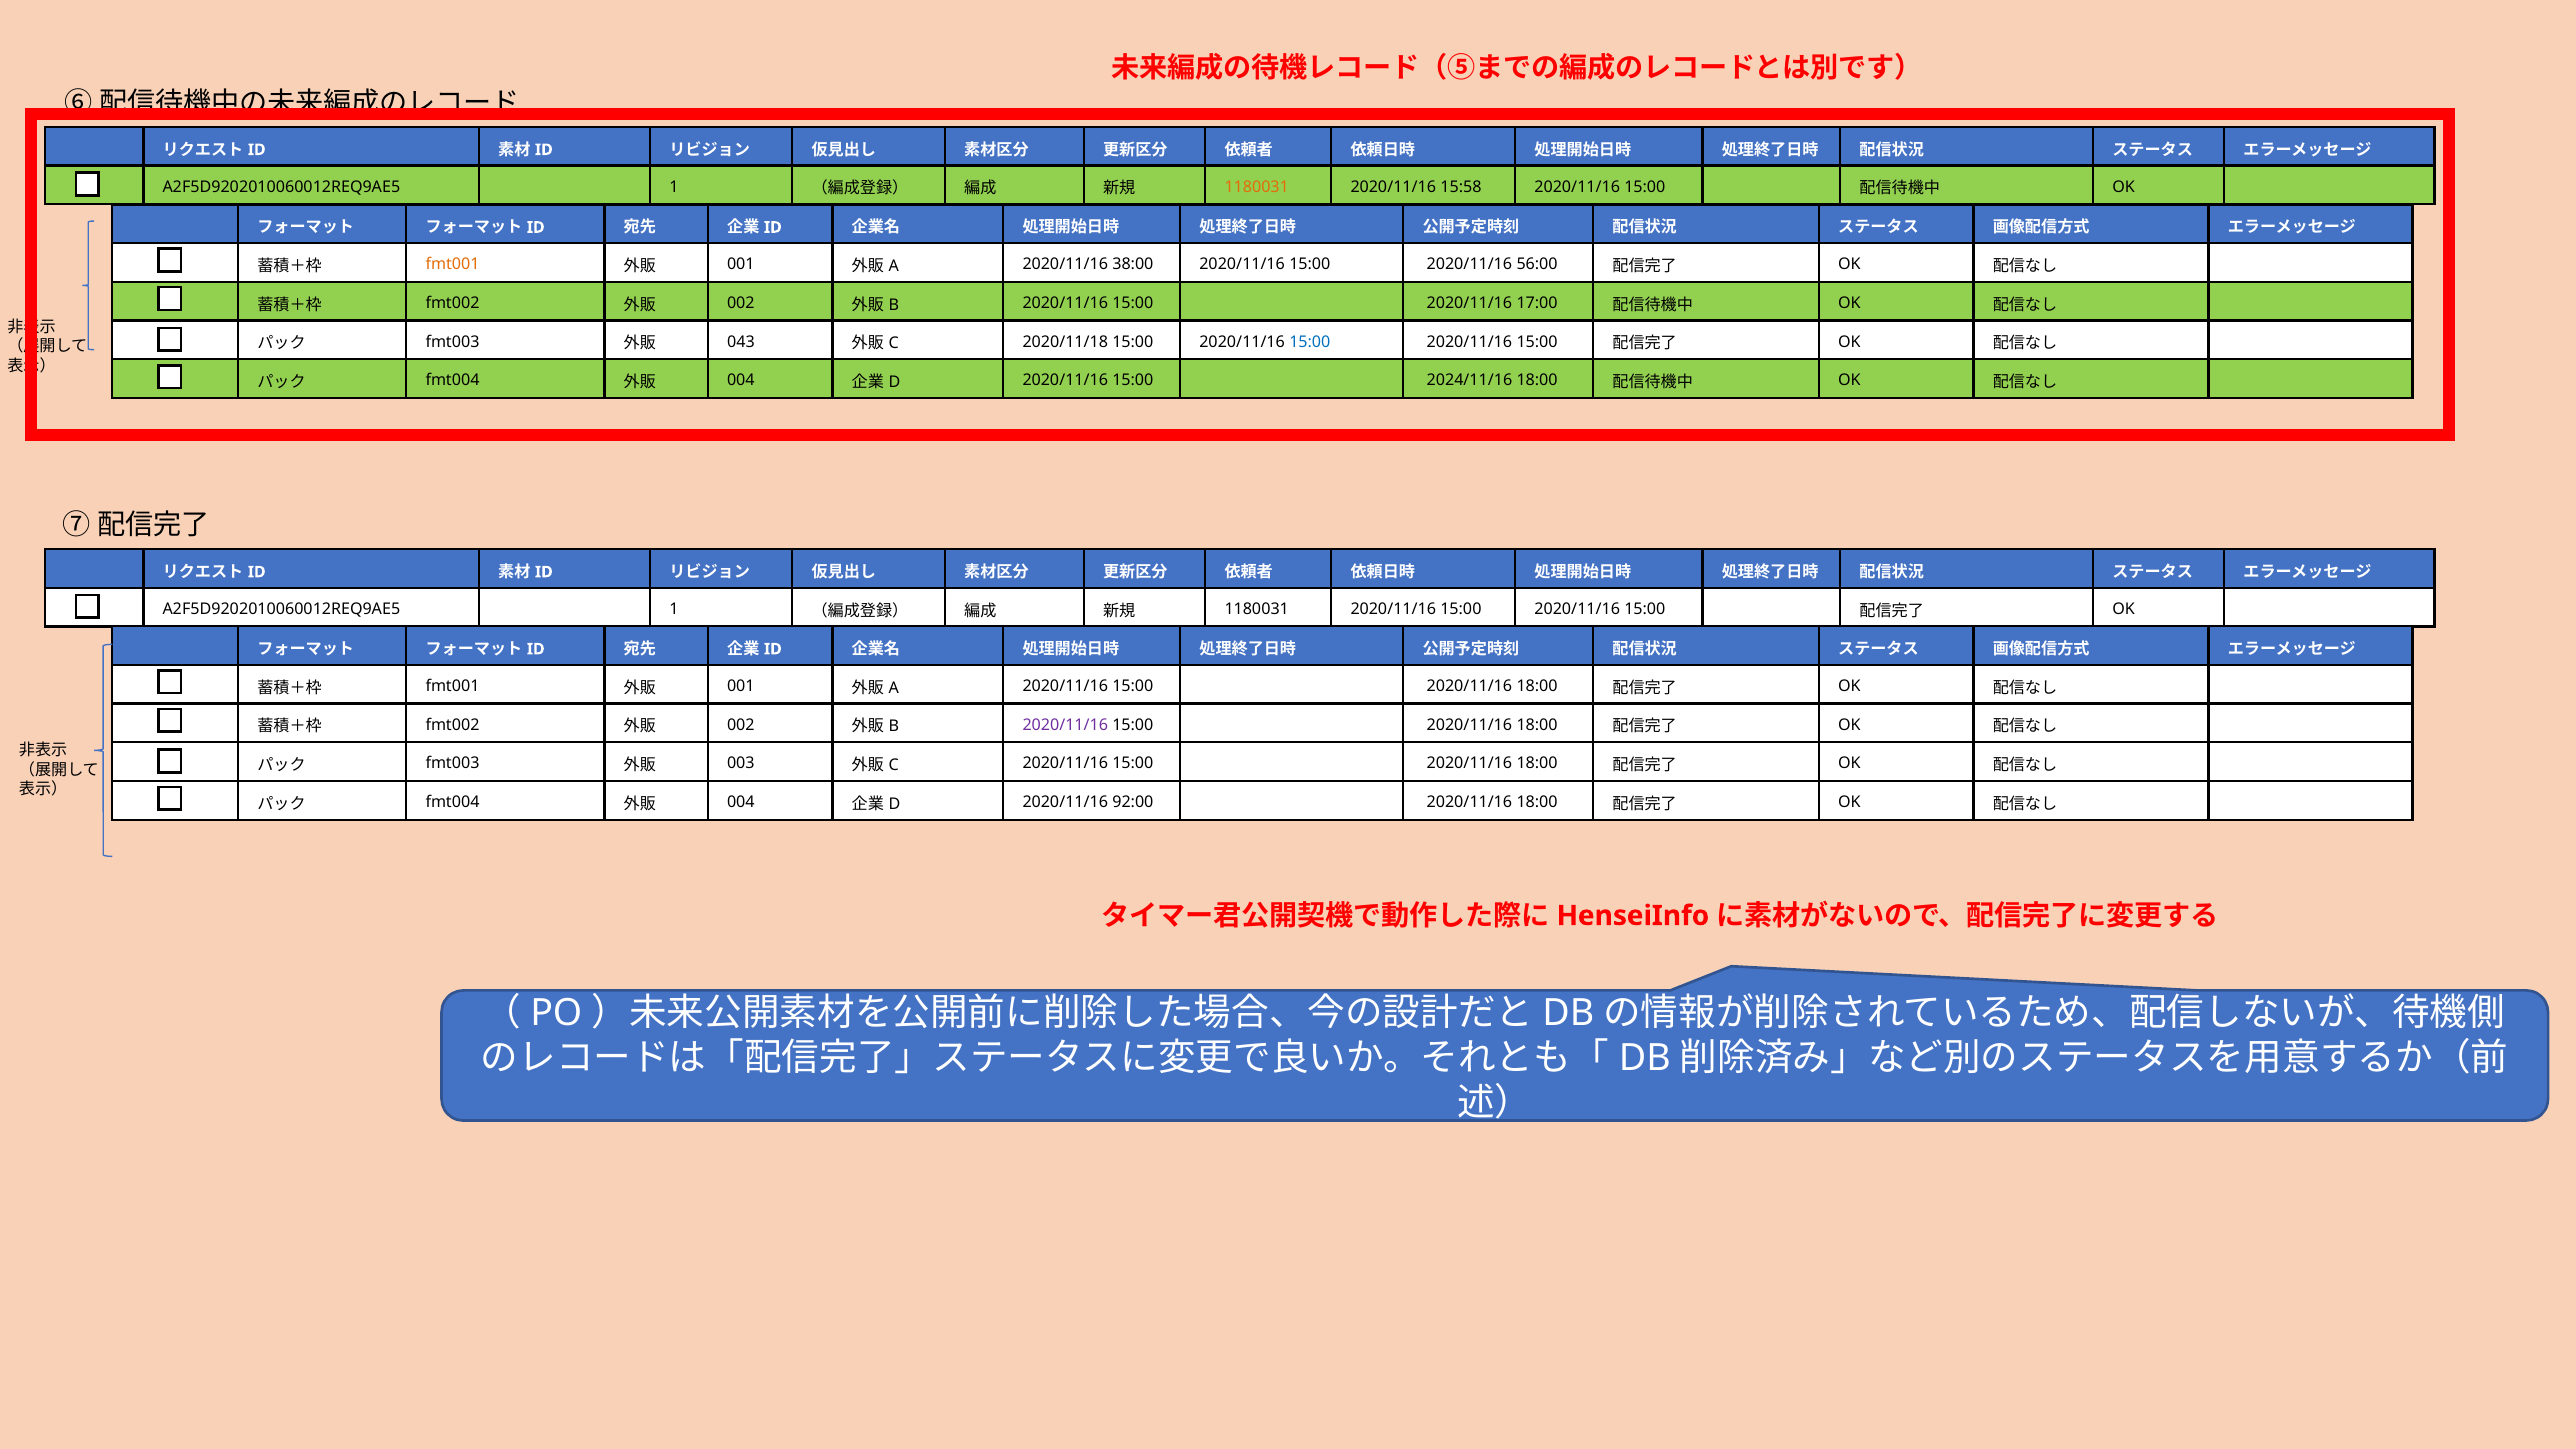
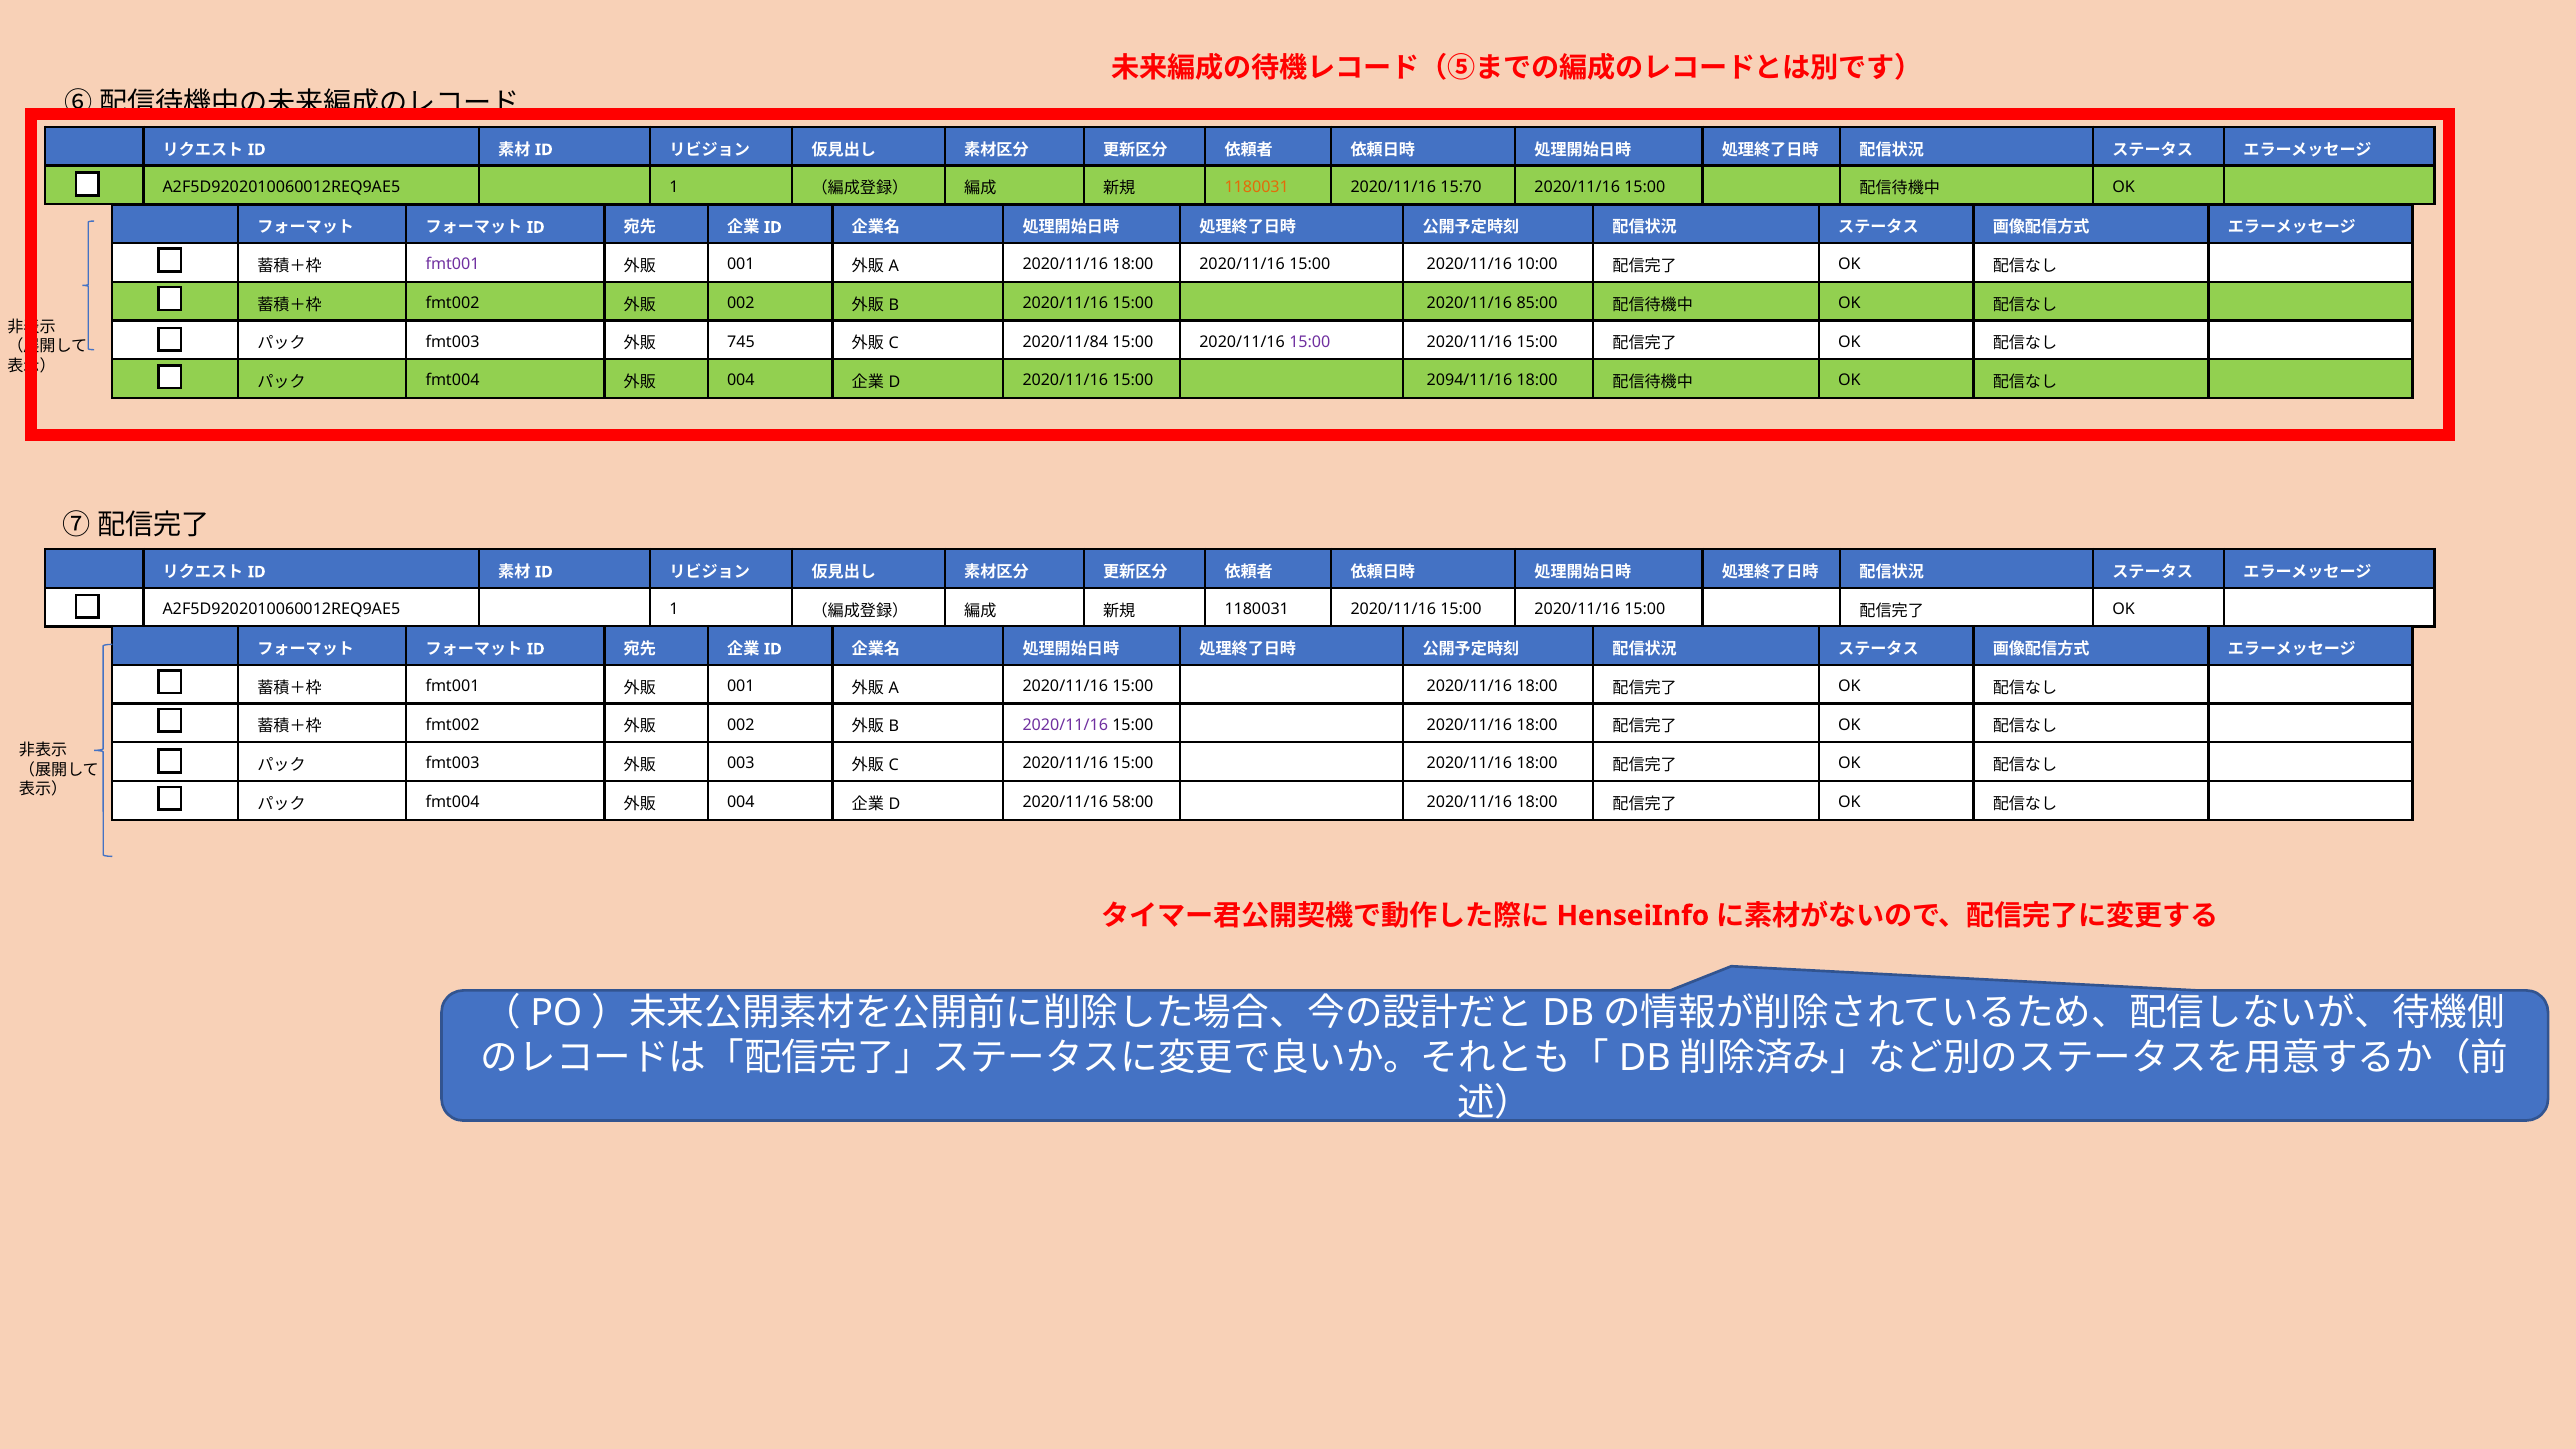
15:58: 15:58 -> 15:70 (1461, 187)
fmt001 colour: orange -> purple (453, 264)
38:00: 38:00 -> 18:00 (1133, 264)
56:00: 56:00 -> 10:00 (1537, 264)
17:00: 17:00 -> 85:00 (1537, 303)
043: 043 -> 745 (741, 342)
2020/11/18: 2020/11/18 -> 2020/11/84 (1065, 342)
15:00 colour: blue -> purple (1310, 342)
2024/11/16: 2024/11/16 -> 2094/11/16 (1469, 381)
92:00: 92:00 -> 58:00 (1133, 802)
